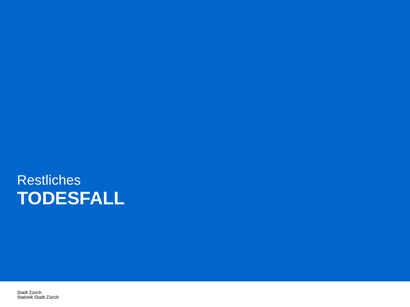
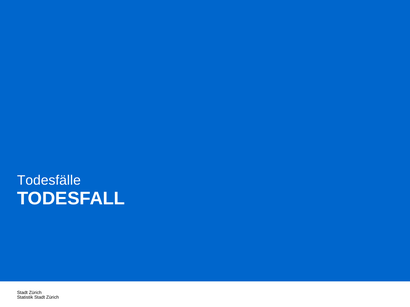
Restliches: Restliches -> Todesfälle (49, 181)
